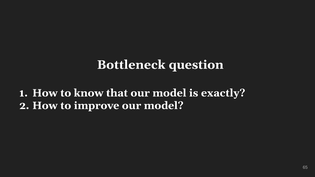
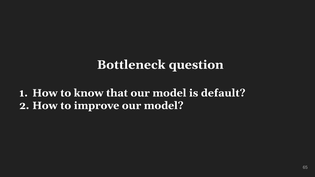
exactly: exactly -> default (223, 93)
